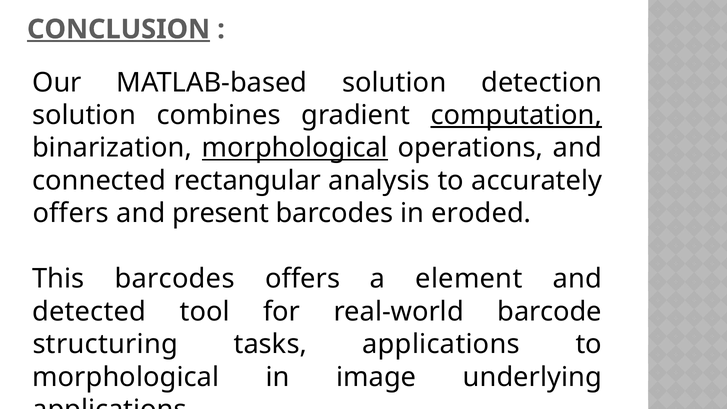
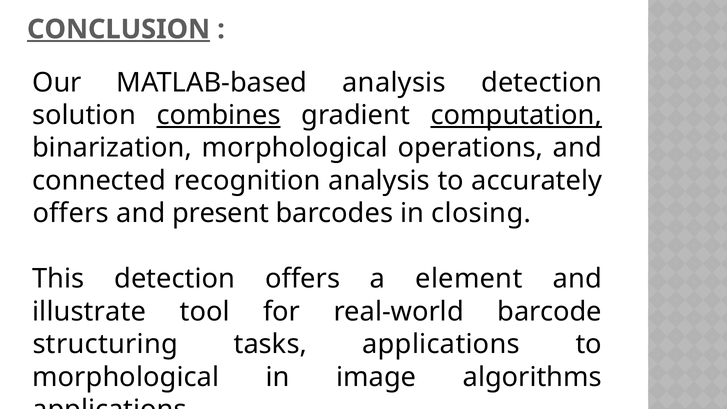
MATLAB-based solution: solution -> analysis (394, 83)
combines underline: none -> present (219, 115)
morphological underline: present -> none (295, 148)
rectangular: rectangular -> recognition (247, 181)
eroded: eroded -> closing (481, 213)
This barcodes: barcodes -> detection (175, 279)
detected: detected -> illustrate (89, 312)
underlying: underlying -> algorithms (532, 377)
